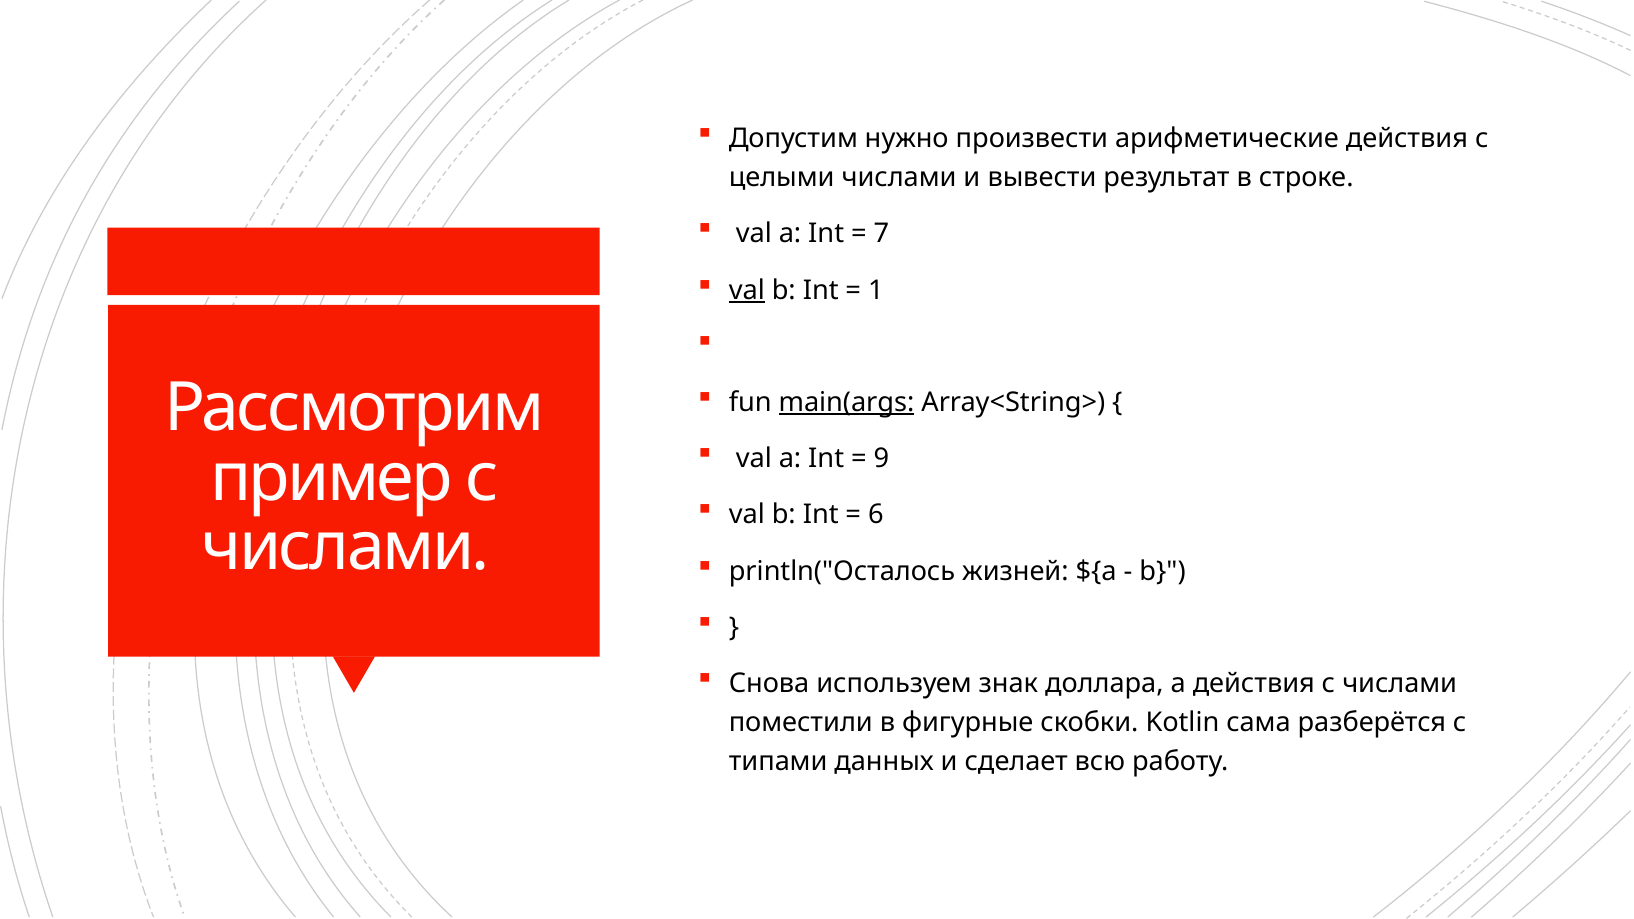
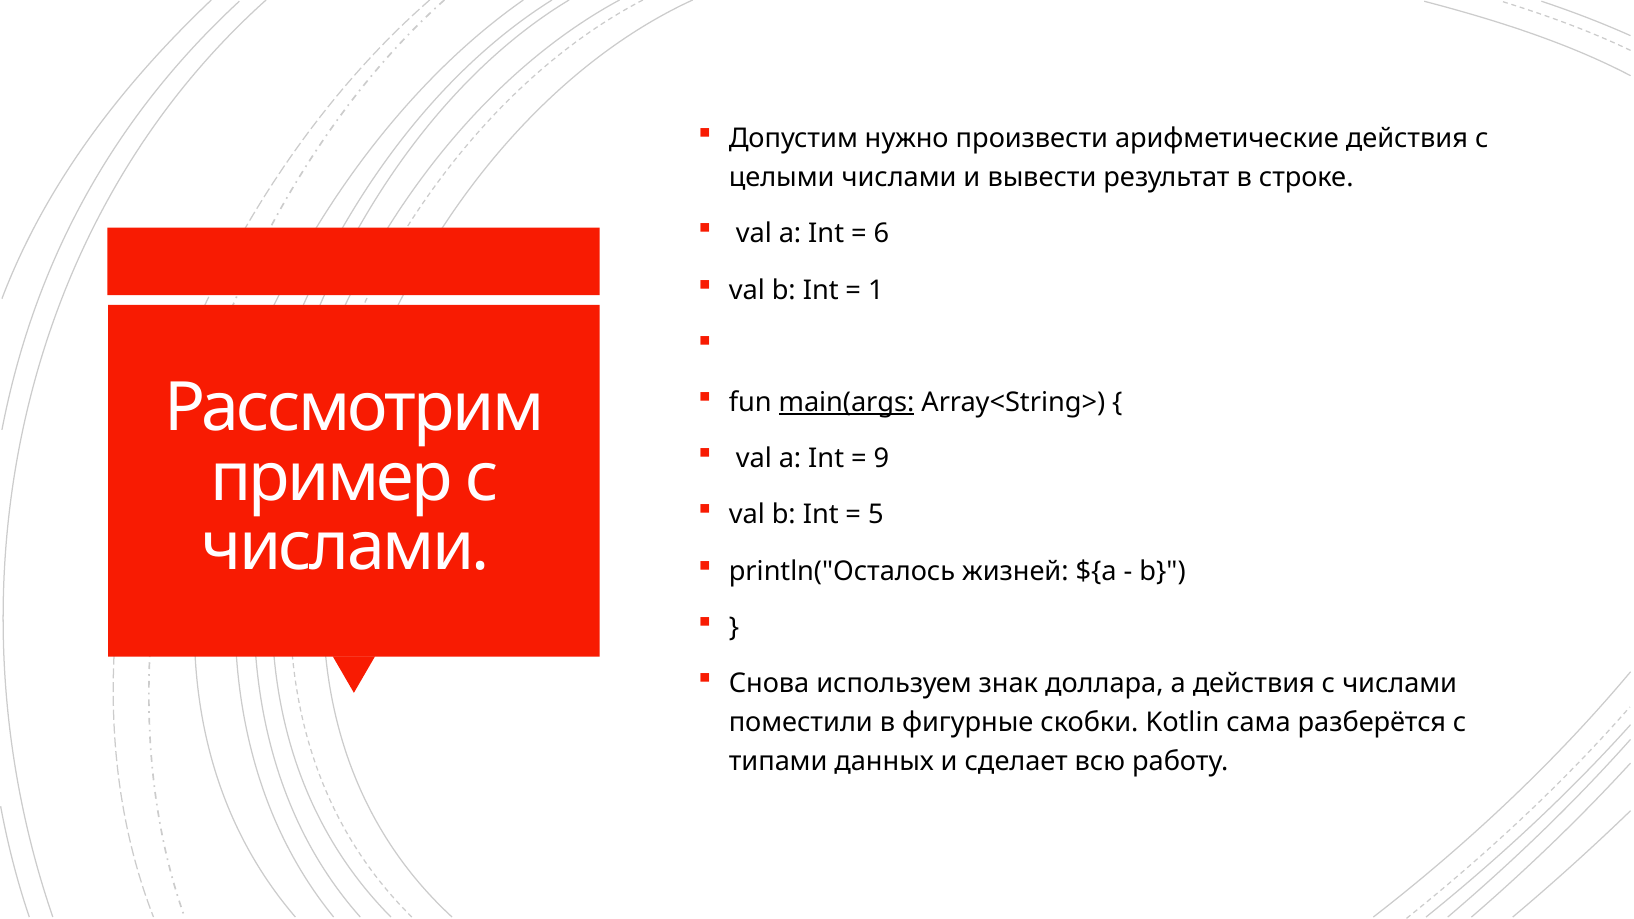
7: 7 -> 6 (881, 234)
val underline: present -> none (747, 290)
6: 6 -> 5 (876, 515)
